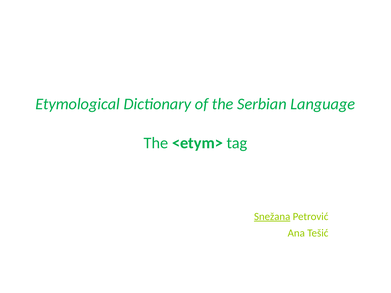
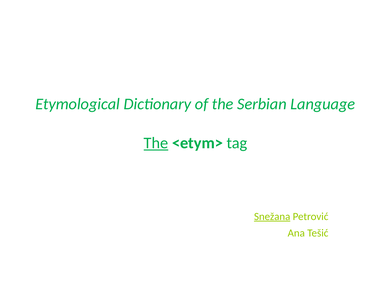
The underline: none -> present (156, 143)
